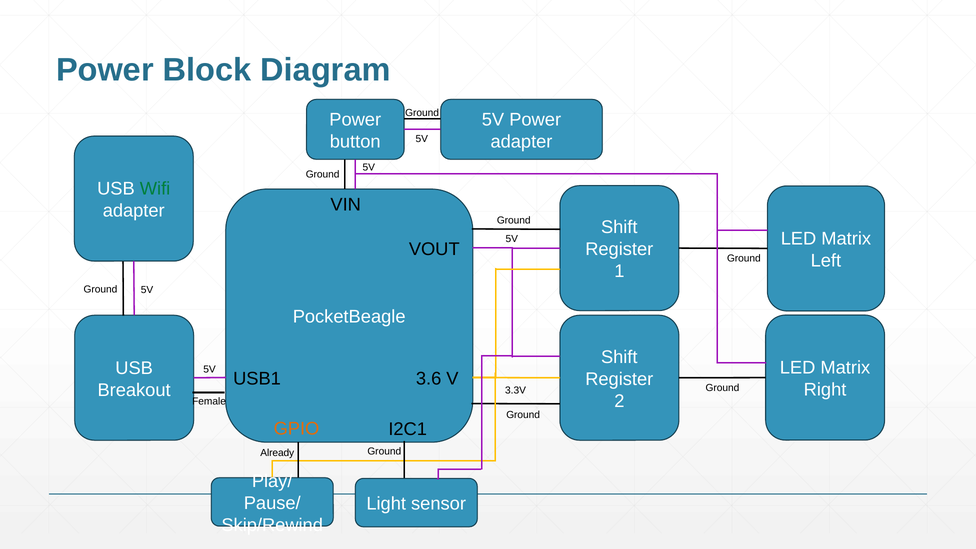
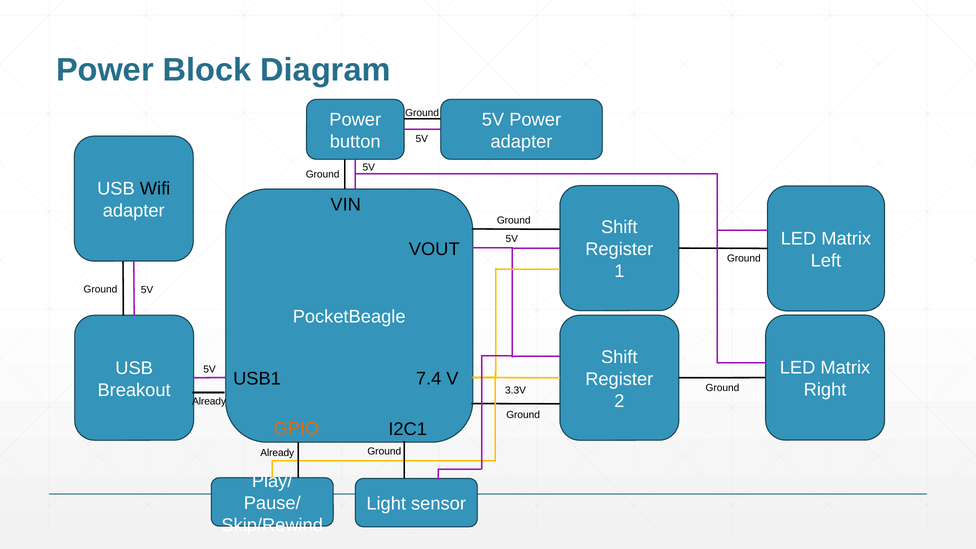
Wifi colour: green -> black (155, 189)
3.6: 3.6 -> 7.4 (429, 379)
Female: Female -> Already (209, 401)
